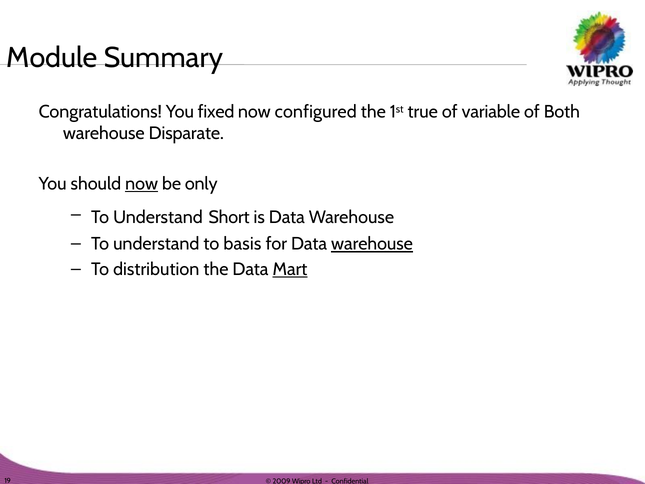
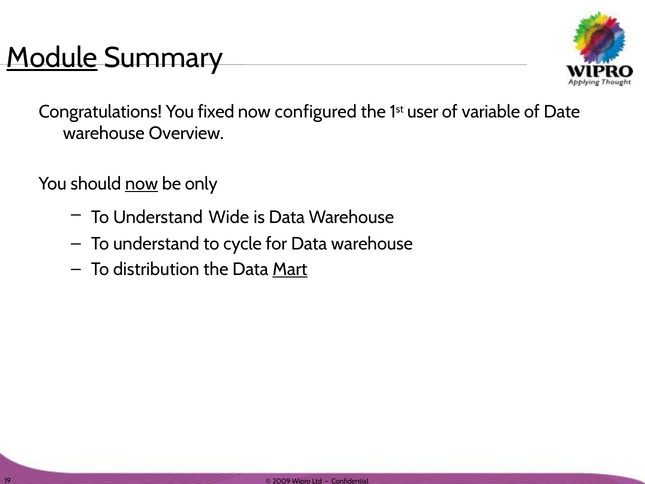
Module underline: none -> present (52, 58)
true: true -> user (423, 112)
Both: Both -> Date (562, 112)
Disparate: Disparate -> Overview (186, 133)
Short: Short -> Wide (229, 217)
basis: basis -> cycle (243, 244)
warehouse underline: present -> none (372, 244)
